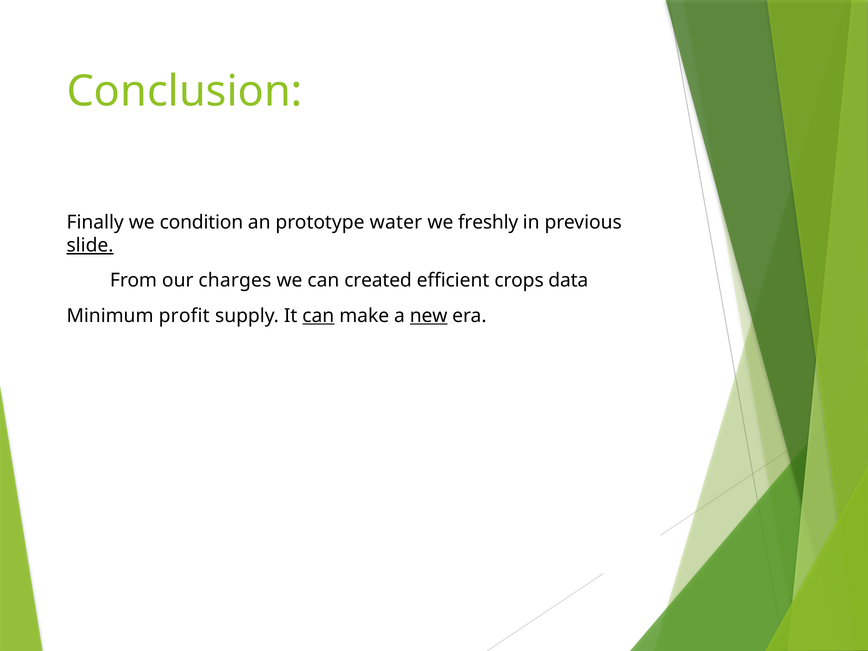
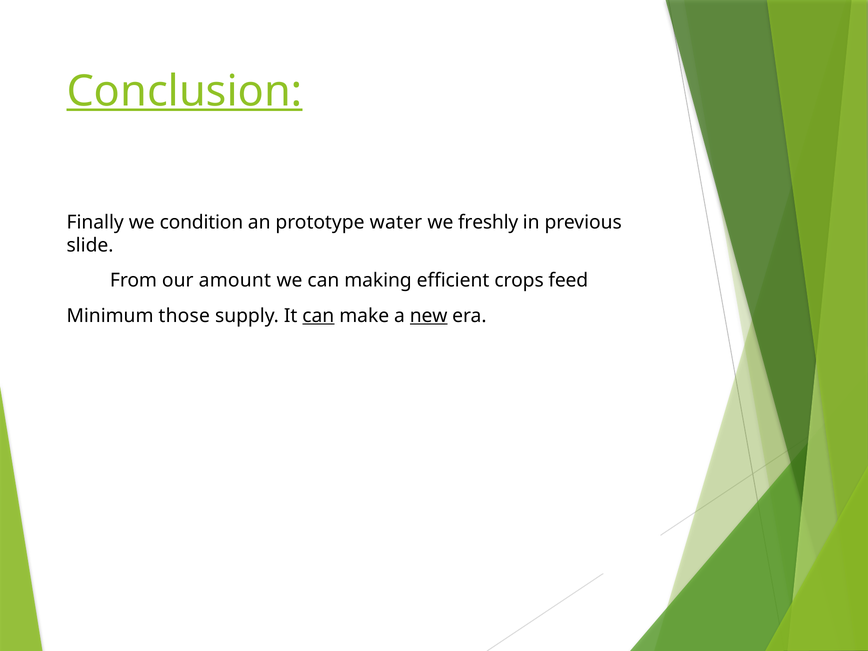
Conclusion underline: none -> present (185, 91)
slide underline: present -> none (90, 245)
charges: charges -> amount (235, 281)
created: created -> making (378, 281)
data: data -> feed (568, 281)
profit: profit -> those (184, 316)
